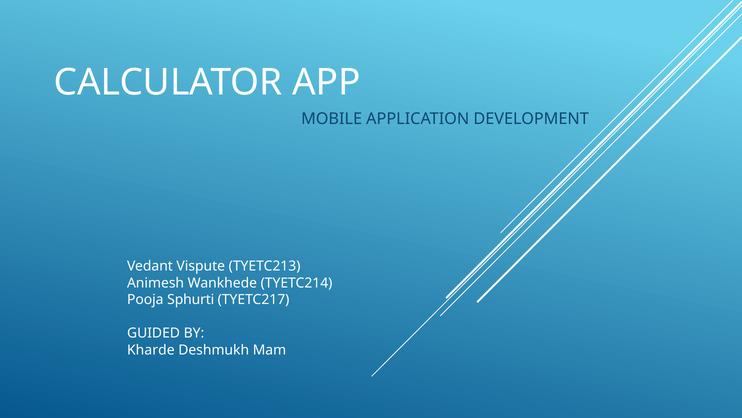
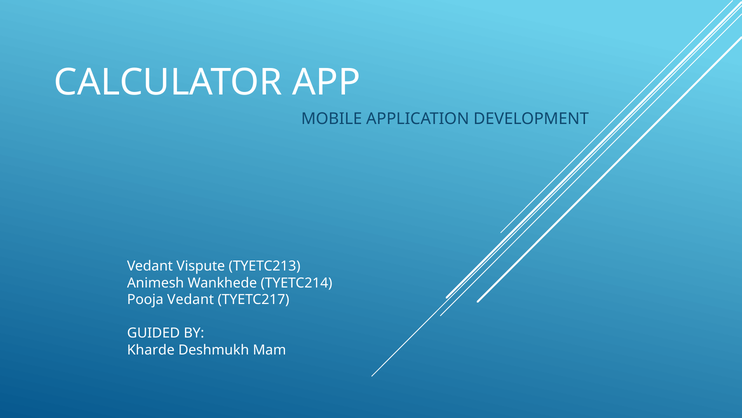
Pooja Sphurti: Sphurti -> Vedant (191, 299)
